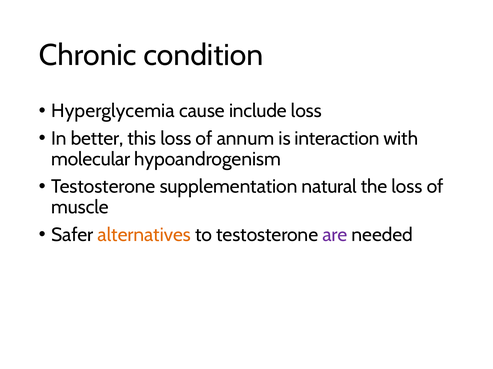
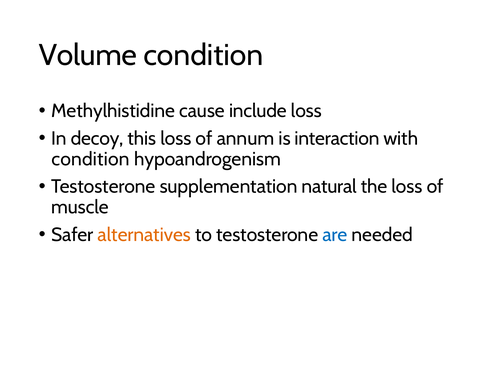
Chronic: Chronic -> Volume (88, 55)
Hyperglycemia: Hyperglycemia -> Methylhistidine (113, 111)
better: better -> decoy (97, 139)
molecular: molecular -> condition (90, 159)
are colour: purple -> blue (335, 235)
